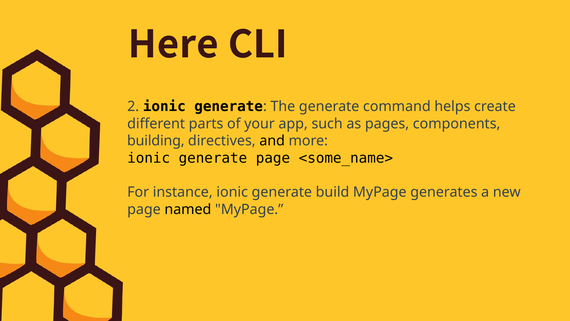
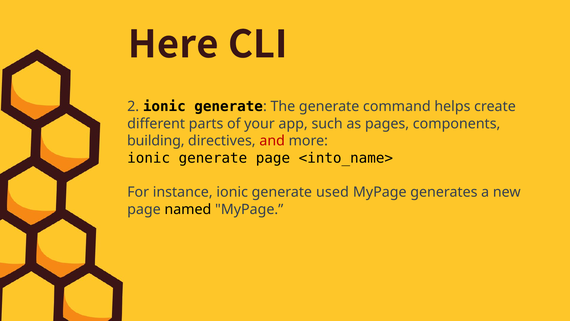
and colour: black -> red (272, 141)
<some_name>: <some_name> -> <into_name> (346, 158)
build: build -> used (332, 192)
